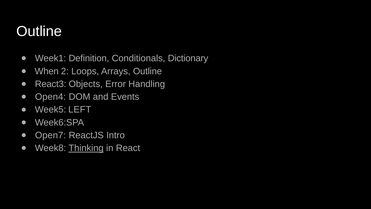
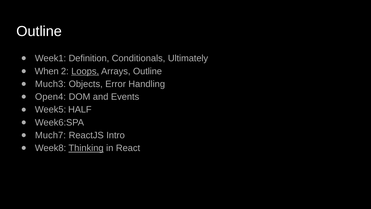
Dictionary: Dictionary -> Ultimately (188, 58)
Loops underline: none -> present (85, 71)
React3: React3 -> Much3 (50, 84)
LEFT: LEFT -> HALF (80, 110)
Open7: Open7 -> Much7 (50, 135)
